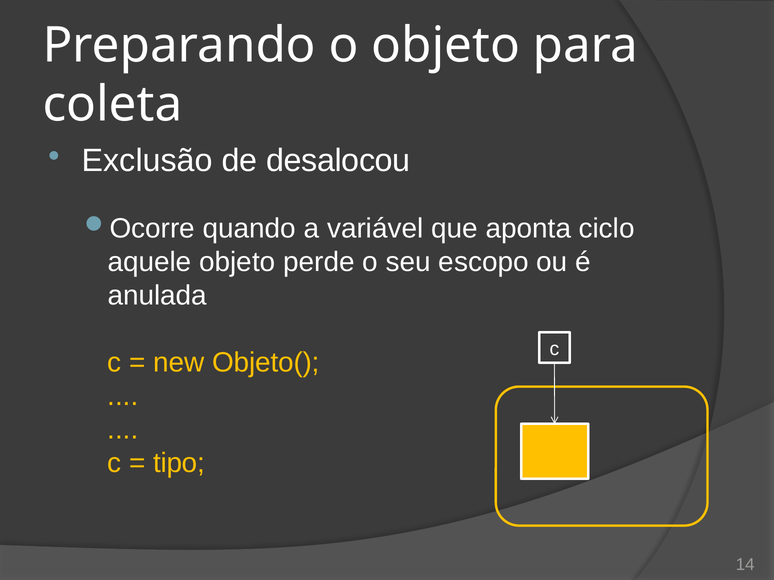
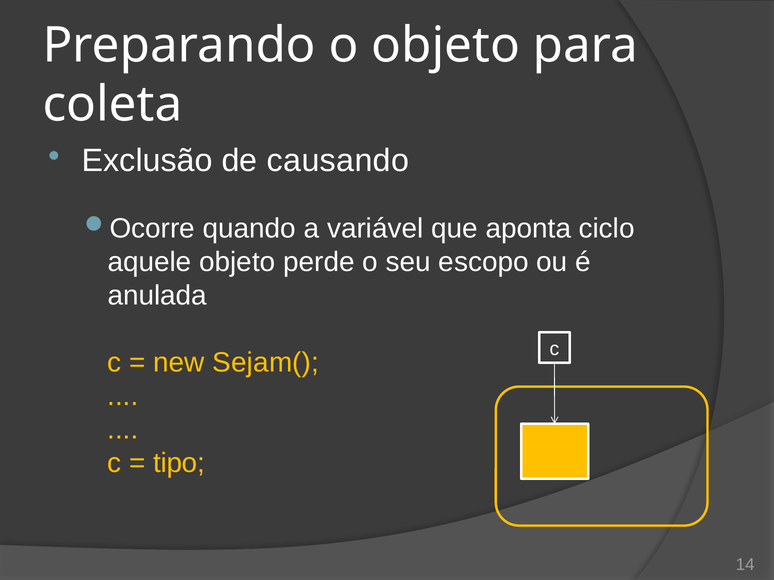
desalocou: desalocou -> causando (338, 161)
Objeto(: Objeto( -> Sejam( (266, 363)
